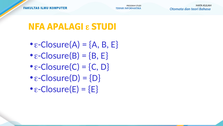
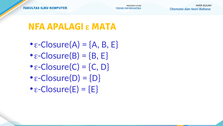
STUDI: STUDI -> MATA (104, 26)
